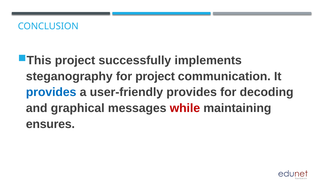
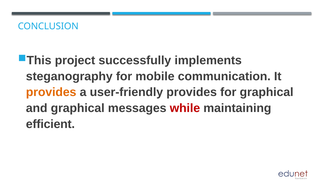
for project: project -> mobile (155, 77)
provides colour: blue -> orange (51, 93)
for decoding: decoding -> graphical (267, 93)
ensures: ensures -> efficient (50, 125)
